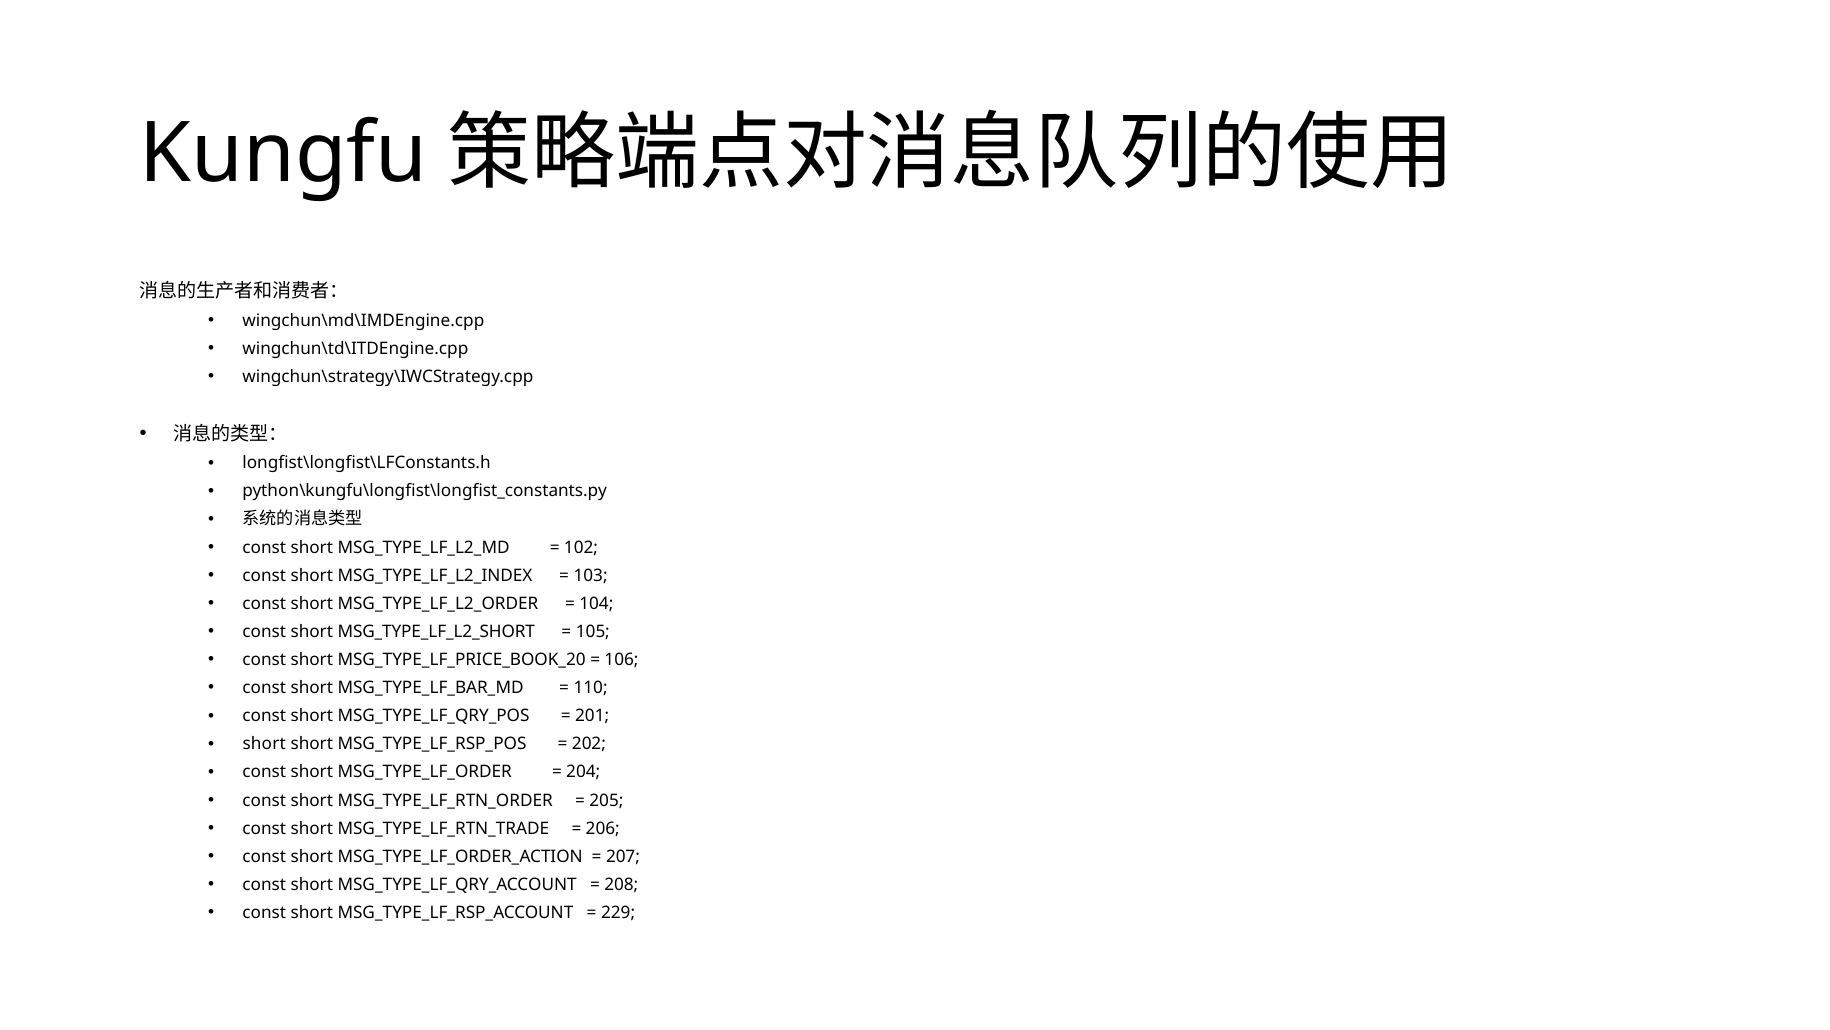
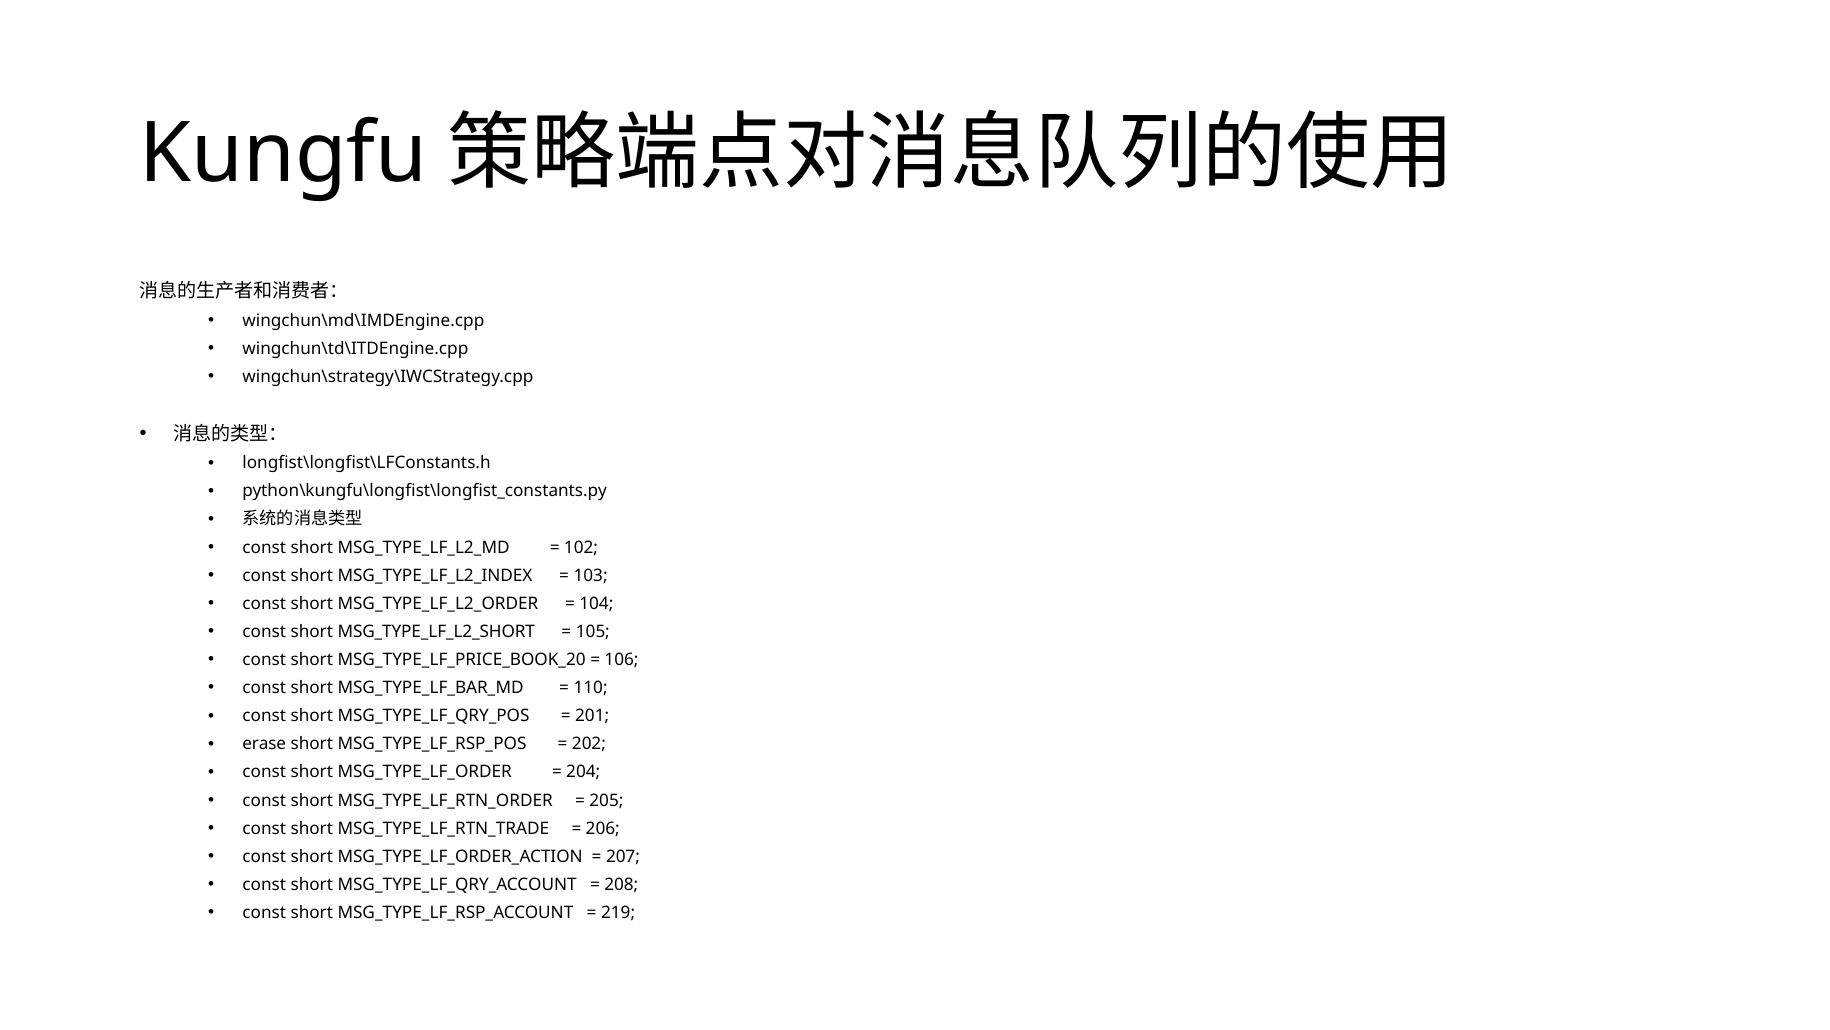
short: short -> erase (264, 744)
229: 229 -> 219 (618, 912)
